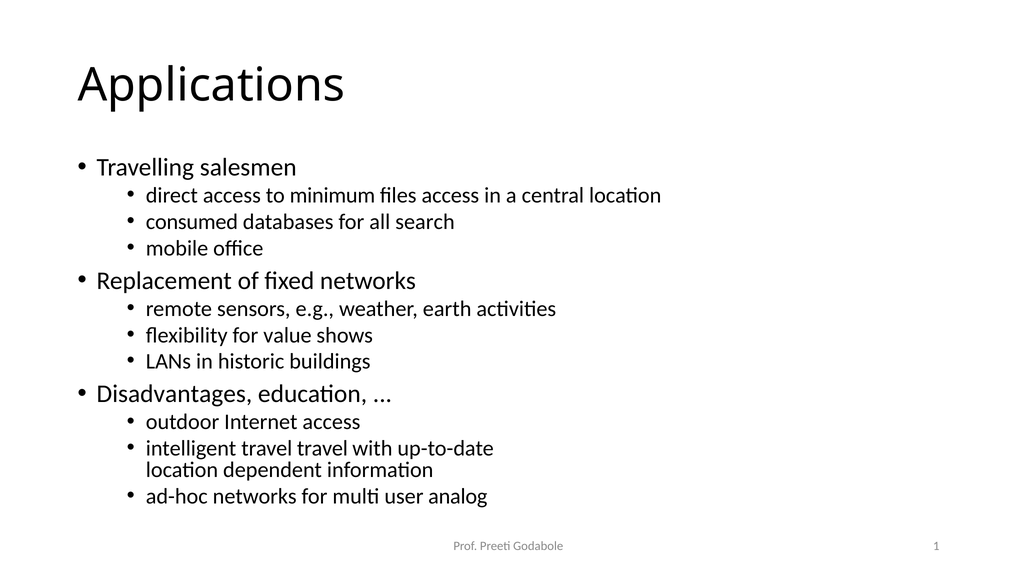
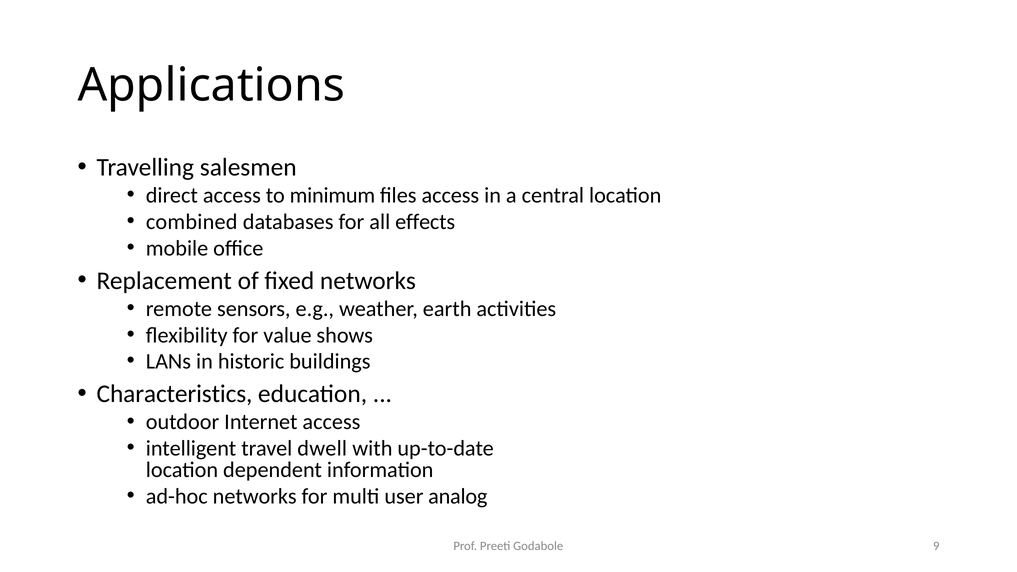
consumed: consumed -> combined (192, 222)
search: search -> effects (425, 222)
Disadvantages: Disadvantages -> Characteristics (175, 394)
travel travel: travel -> dwell (322, 449)
1: 1 -> 9 (936, 546)
